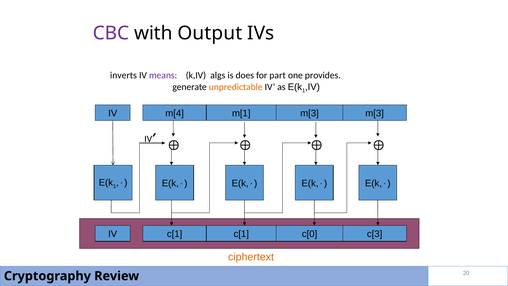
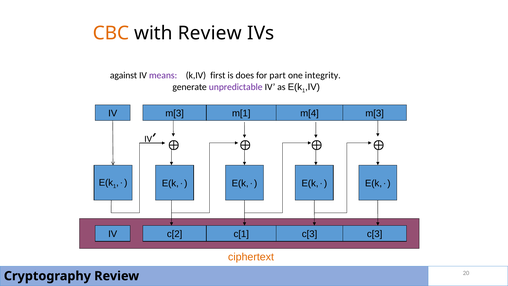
CBC colour: purple -> orange (111, 33)
with Output: Output -> Review (210, 33)
inverts: inverts -> against (124, 75)
algs: algs -> first (218, 75)
provides: provides -> integrity (323, 75)
unpredictable colour: orange -> purple (236, 87)
m[4: m[4 -> m[3 (175, 113)
m[1 m[3: m[3 -> m[4 (310, 113)
c[1: c[1 -> c[2 (175, 234)
c[1 c[0: c[0 -> c[3 (310, 234)
